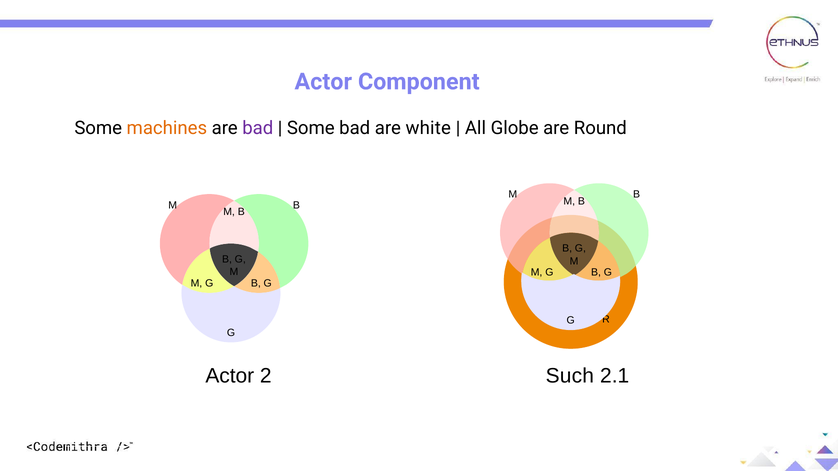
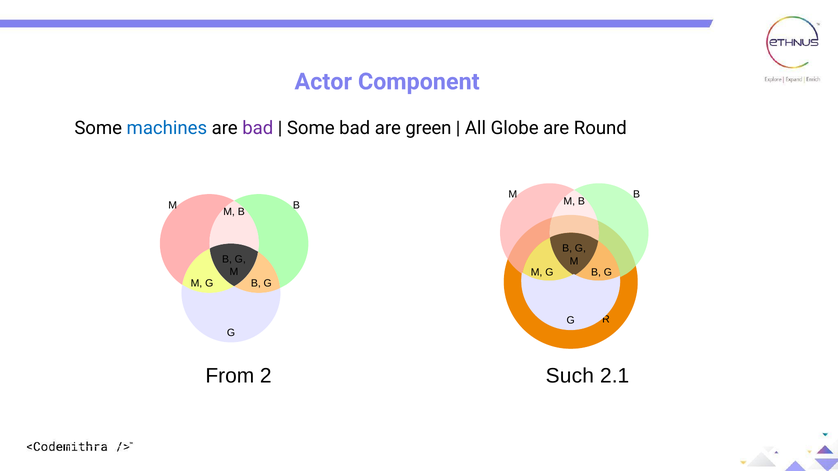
machines colour: orange -> blue (167, 128)
white: white -> green (428, 128)
Actor: Actor -> From (230, 376)
